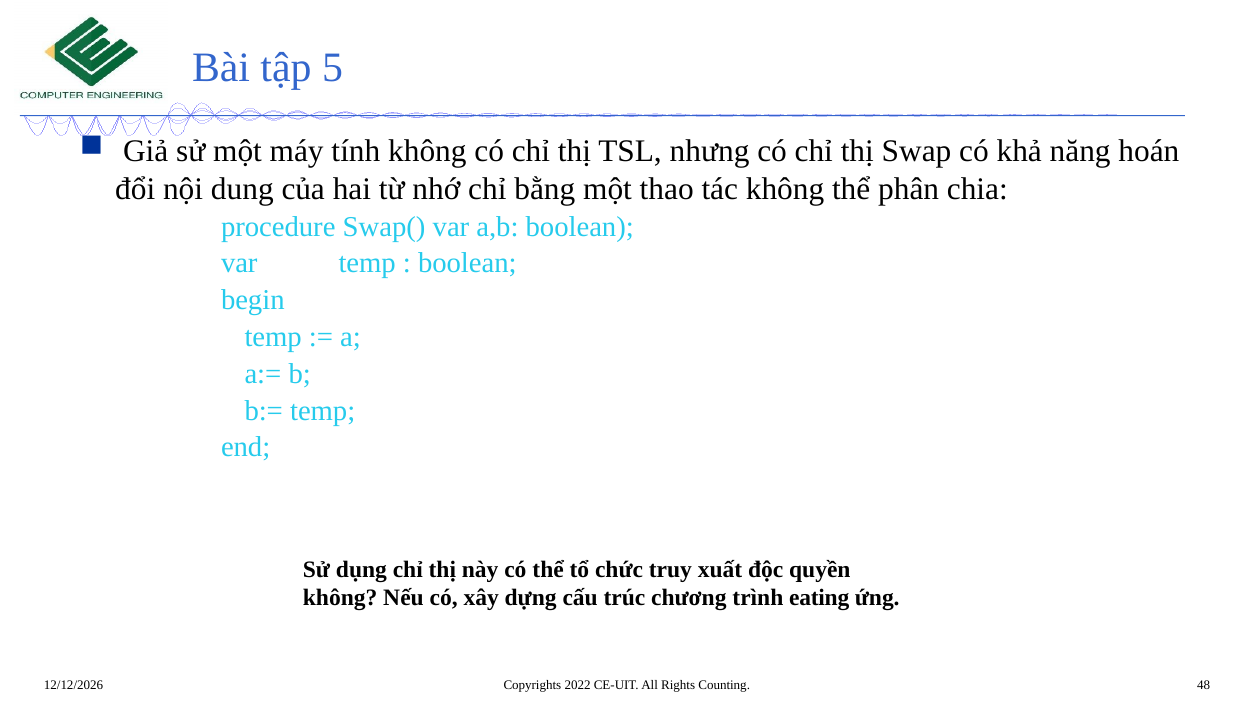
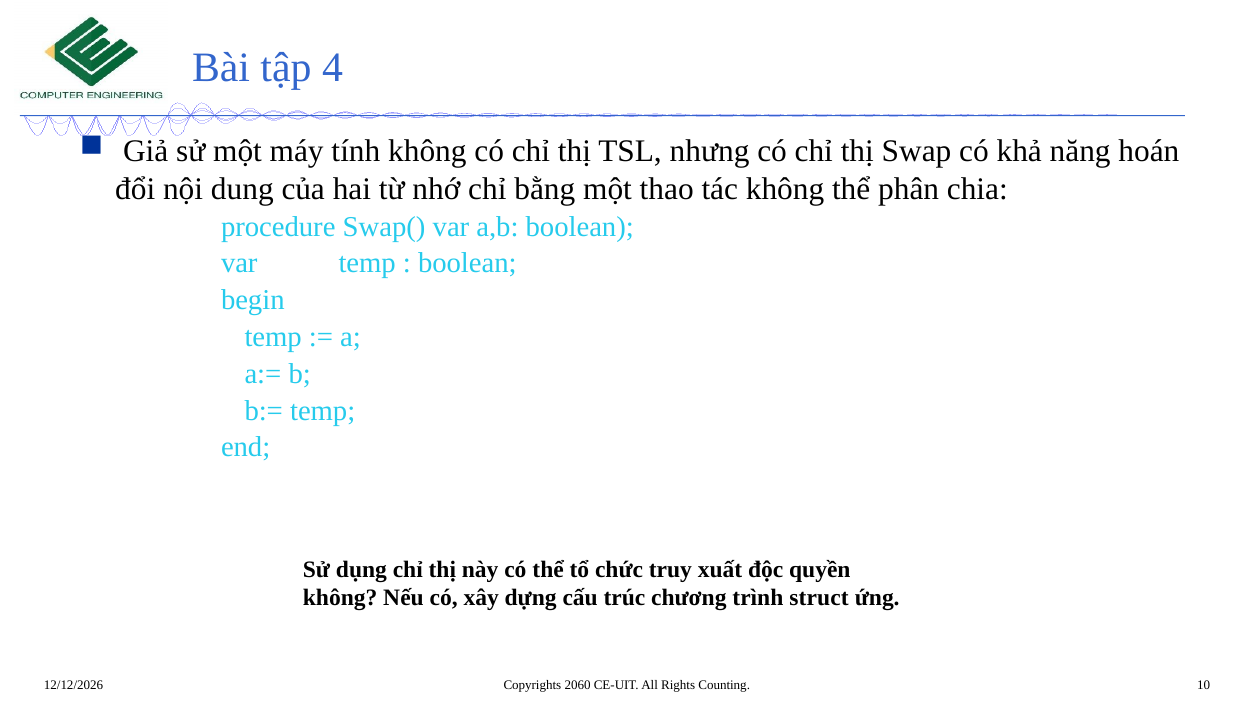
5: 5 -> 4 (332, 68)
eating: eating -> struct (819, 597)
2022: 2022 -> 2060 (578, 685)
48: 48 -> 10 (1204, 685)
